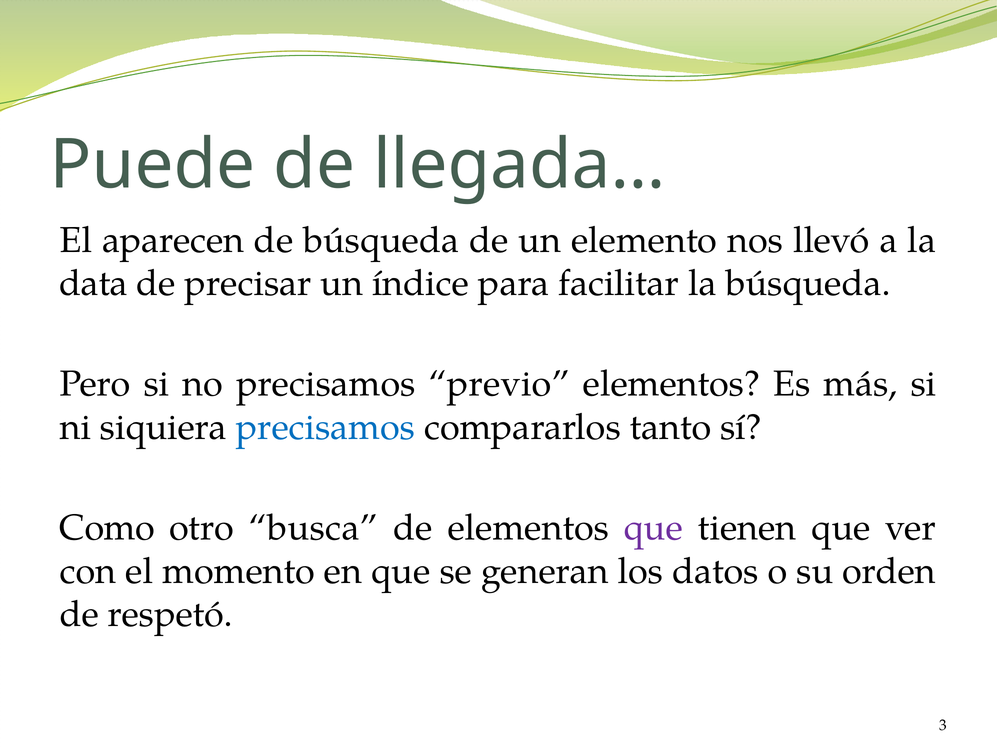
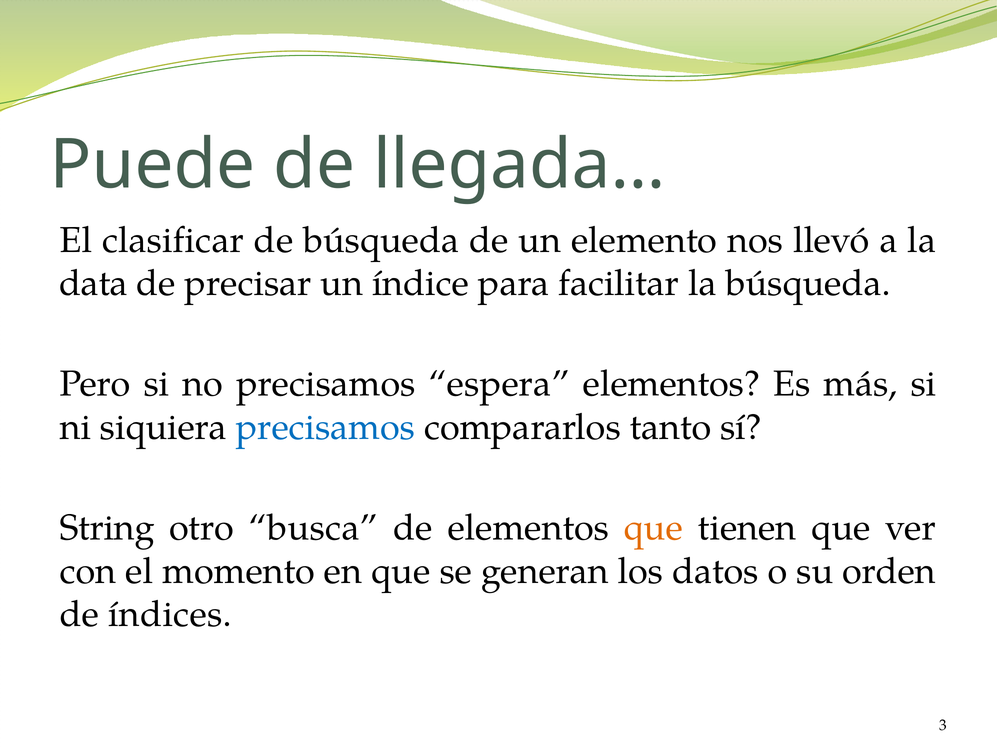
aparecen: aparecen -> clasificar (173, 240)
previo: previo -> espera (499, 384)
Como: Como -> String (107, 528)
que colour: purple -> orange (653, 528)
respetó: respetó -> índices (170, 614)
